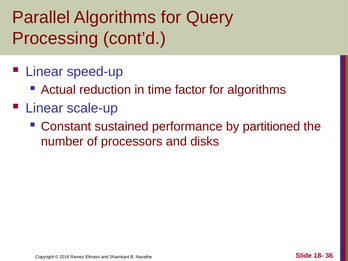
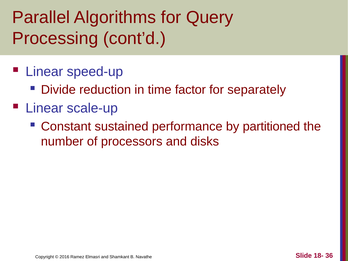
Actual: Actual -> Divide (58, 90)
for algorithms: algorithms -> separately (257, 90)
